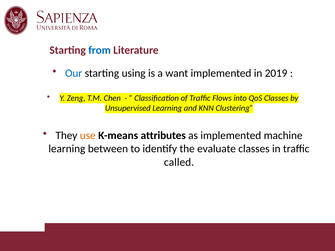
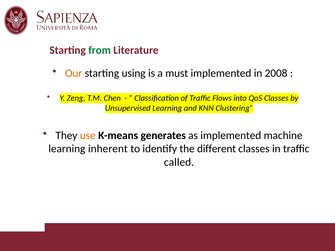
from colour: blue -> green (100, 50)
Our colour: blue -> orange (74, 73)
want: want -> must (177, 73)
2019: 2019 -> 2008 (276, 73)
attributes: attributes -> generates (163, 136)
between: between -> inherent (108, 149)
evaluate: evaluate -> different (217, 149)
